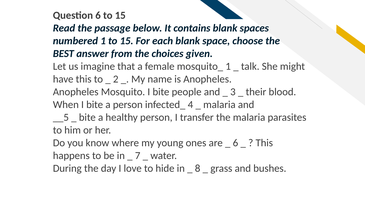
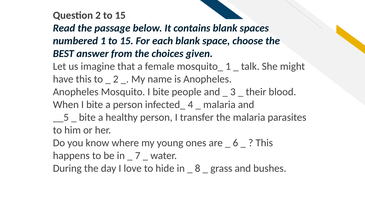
Question 6: 6 -> 2 (98, 15)
